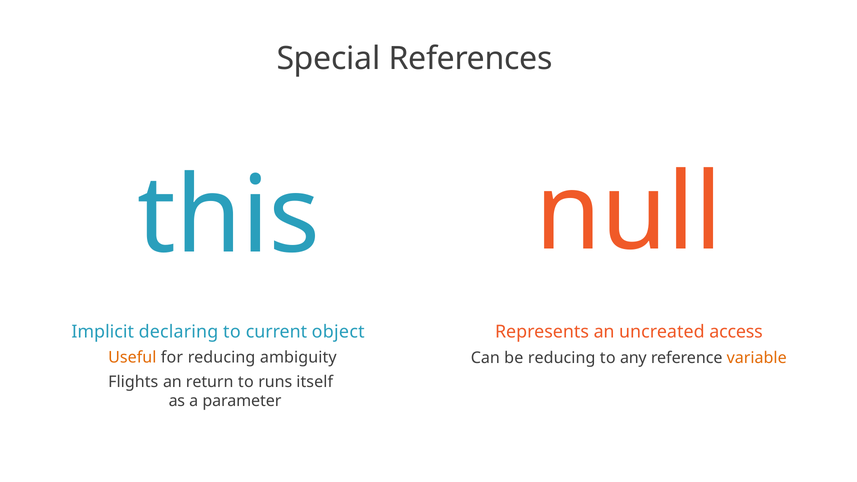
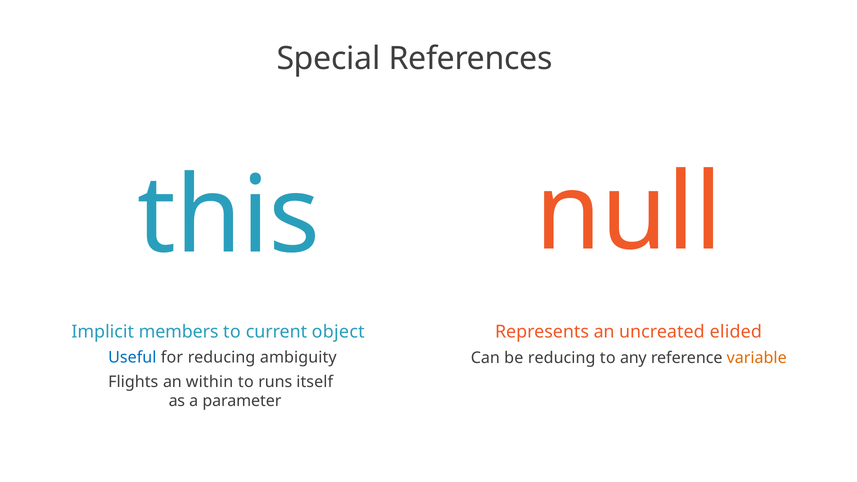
declaring: declaring -> members (179, 332)
access: access -> elided (736, 332)
Useful colour: orange -> blue (132, 358)
return: return -> within (210, 382)
